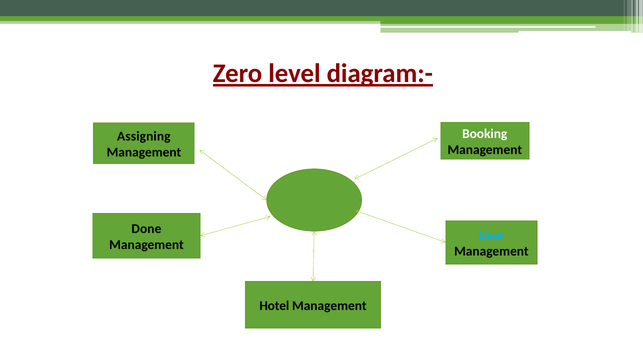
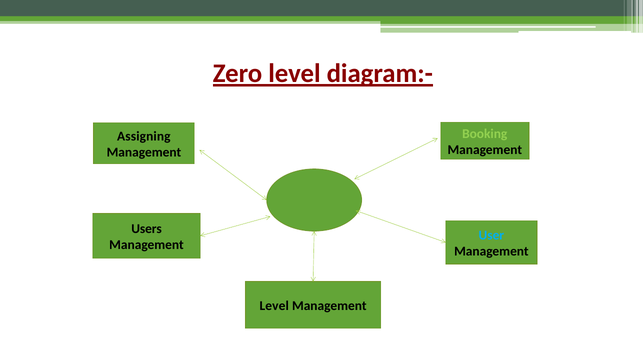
Booking colour: white -> light green (485, 134)
Done: Done -> Users (147, 229)
Hotel: Hotel -> Level (274, 306)
